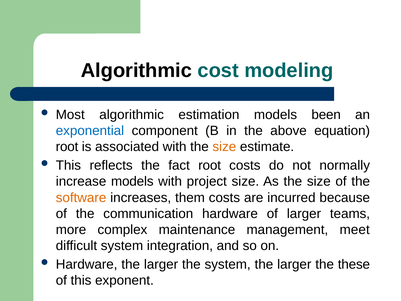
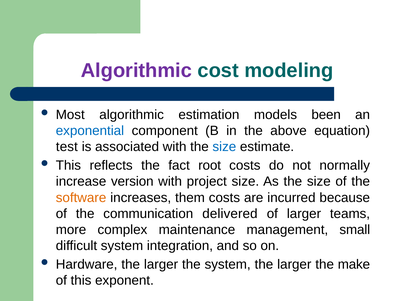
Algorithmic colour: black -> purple (136, 71)
root: root -> test (67, 147)
size colour: orange -> blue (224, 147)
increase models: models -> version (132, 181)
communication hardware: hardware -> delivered (230, 213)
meet: meet -> small (355, 230)
these: these -> make (354, 264)
